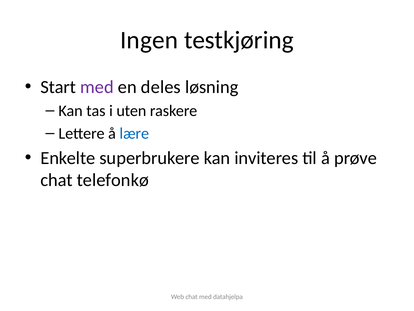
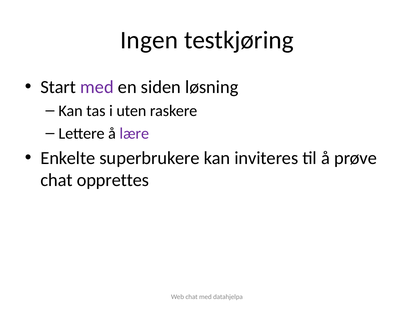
deles: deles -> siden (161, 87)
lære colour: blue -> purple (134, 133)
telefonkø: telefonkø -> opprettes (113, 180)
